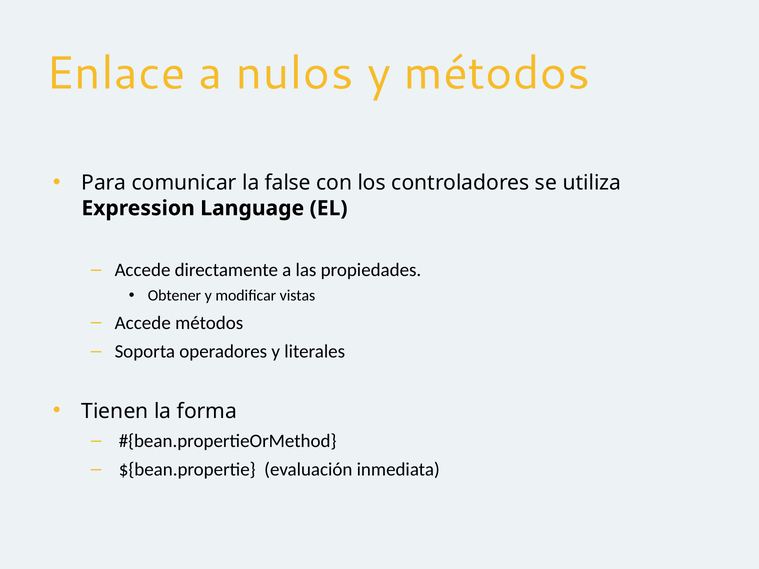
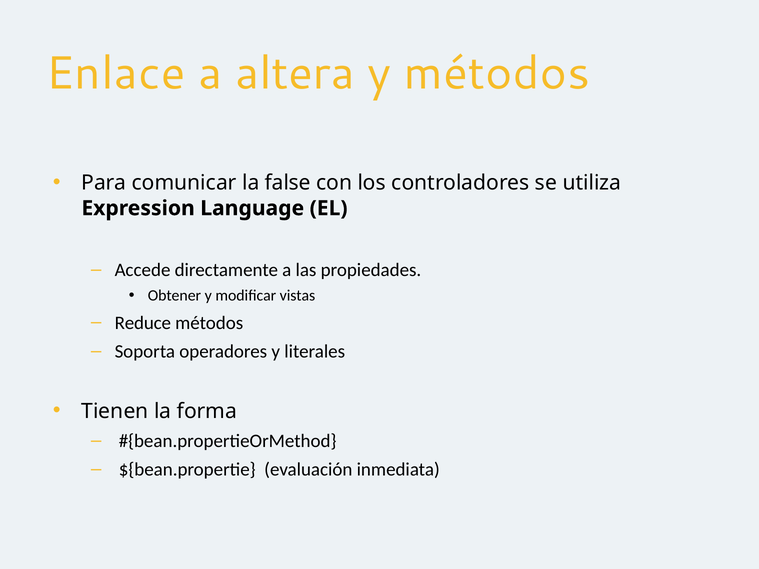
nulos: nulos -> altera (295, 73)
Accede: Accede -> Reduce (143, 323)
